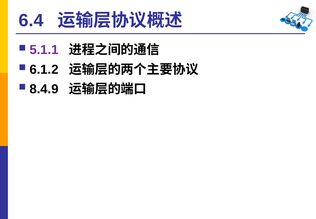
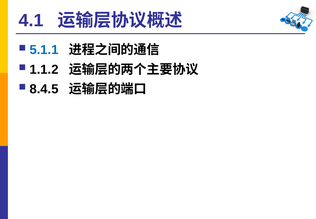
6.4: 6.4 -> 4.1 (31, 20)
5.1.1 colour: purple -> blue (44, 50)
6.1.2: 6.1.2 -> 1.1.2 (44, 69)
8.4.9: 8.4.9 -> 8.4.5 (44, 89)
